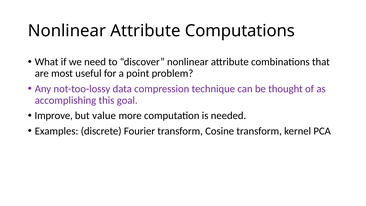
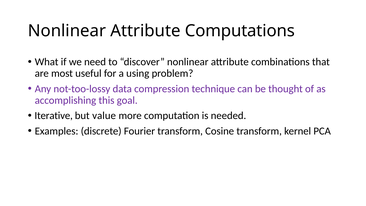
point: point -> using (138, 73)
Improve: Improve -> Iterative (54, 116)
